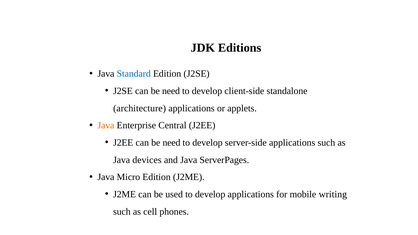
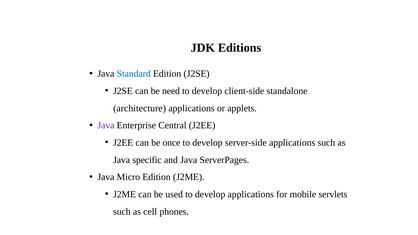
Java colour: orange -> purple (106, 125)
J2EE can be need: need -> once (171, 143)
devices: devices -> specific (147, 160)
writing: writing -> servlets (333, 194)
